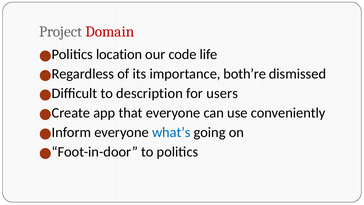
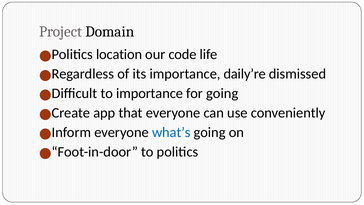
Domain colour: red -> black (110, 32)
both’re: both’re -> daily’re (245, 74)
to description: description -> importance (150, 93)
for users: users -> going (222, 93)
